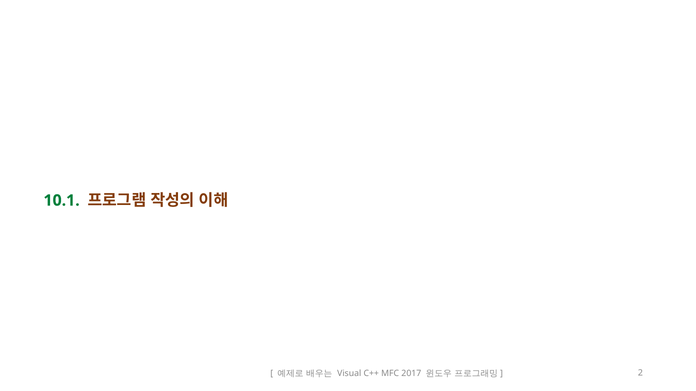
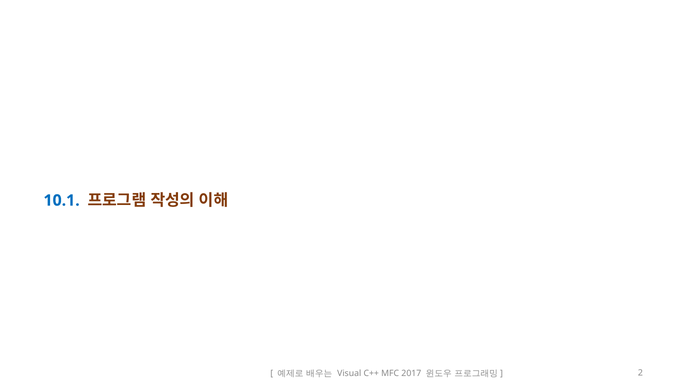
10.1 colour: green -> blue (62, 201)
